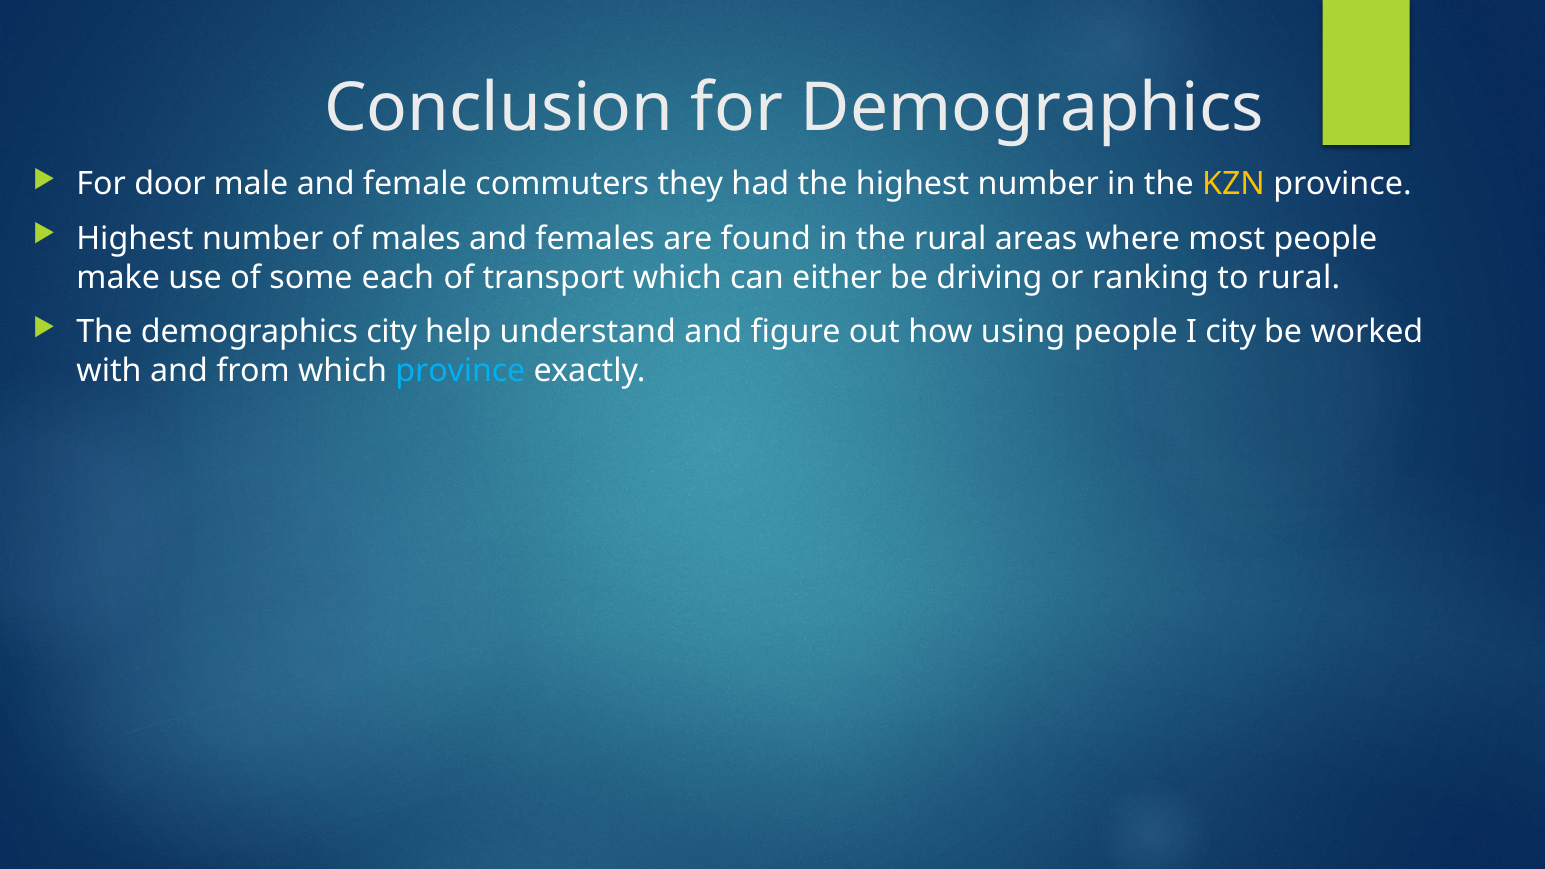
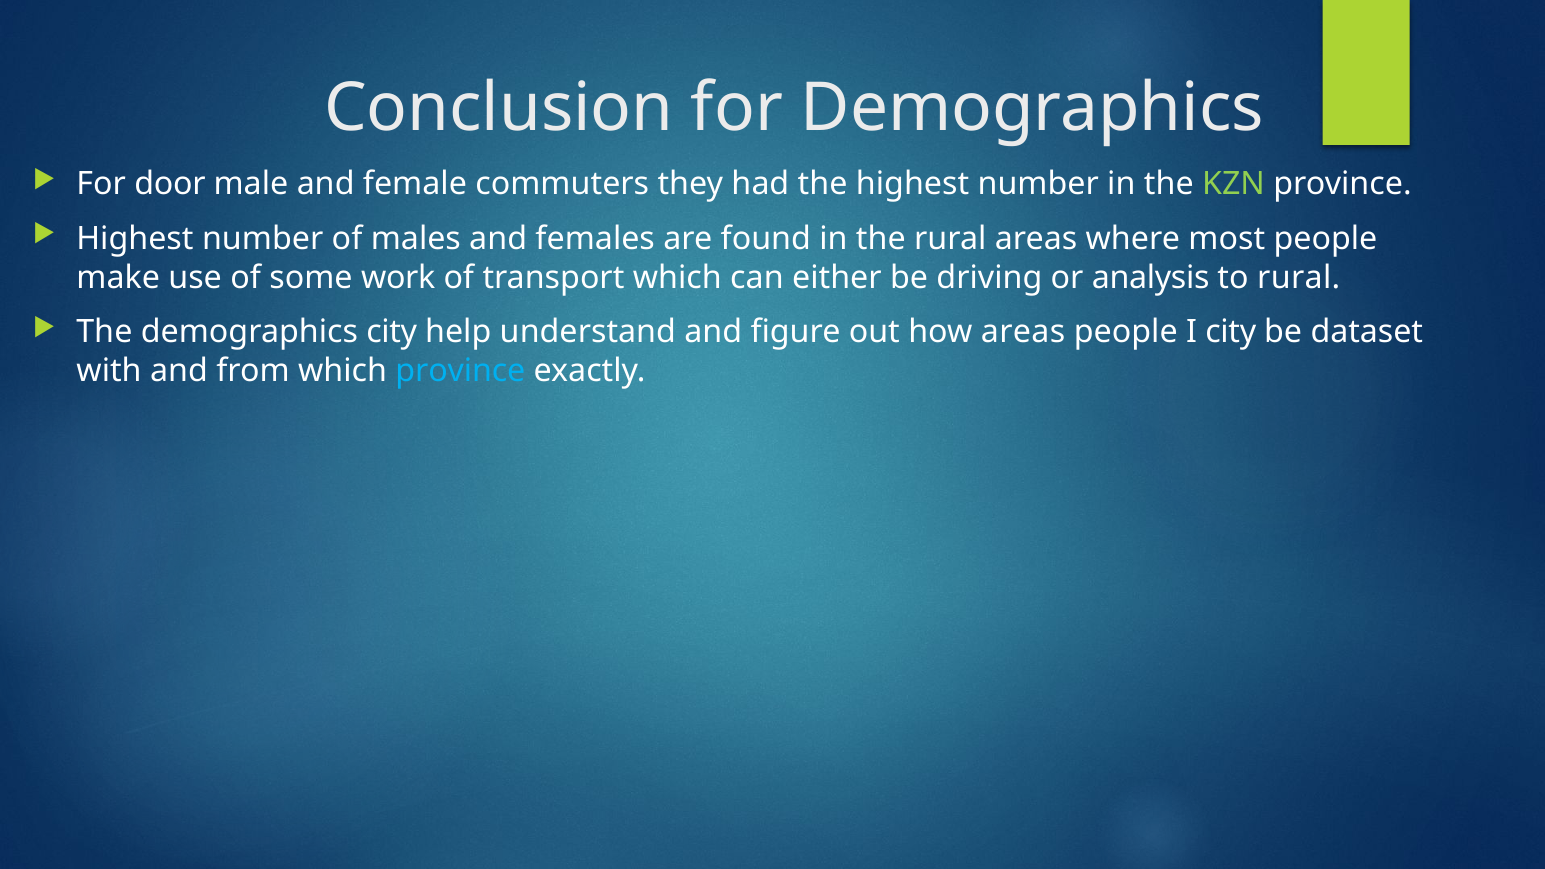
KZN colour: yellow -> light green (1234, 184)
each: each -> work (398, 278)
ranking: ranking -> analysis (1151, 278)
how using: using -> areas (1023, 332)
worked: worked -> dataset (1367, 332)
